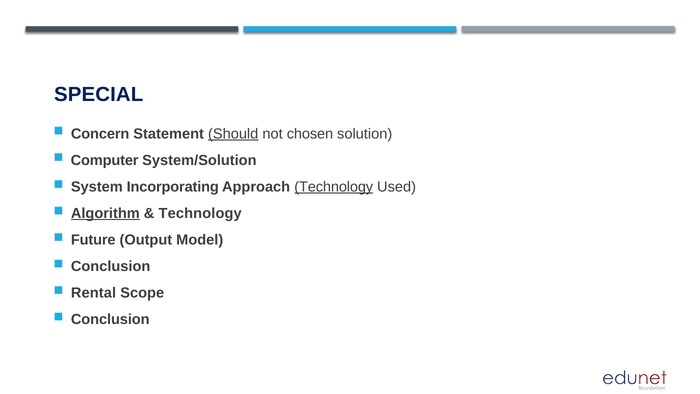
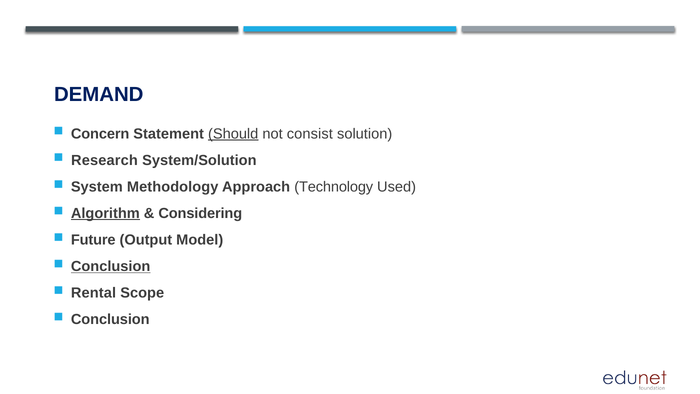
SPECIAL: SPECIAL -> DEMAND (99, 95)
chosen: chosen -> consist (310, 134)
Computer: Computer -> Research (104, 160)
Incorporating: Incorporating -> Methodology (173, 187)
Technology underline: present -> none (334, 187)
Technology: Technology -> Considering (200, 213)
Conclusion underline: none -> present (111, 266)
